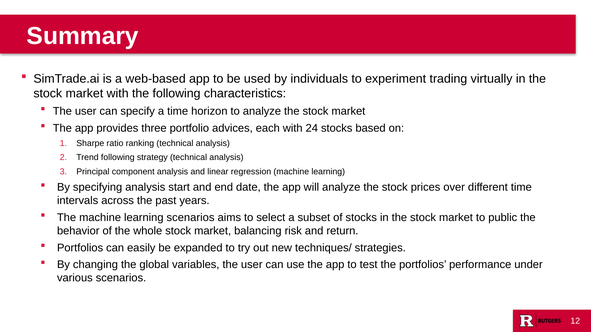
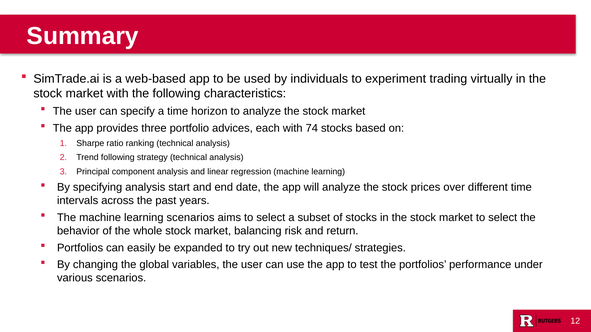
24: 24 -> 74 (312, 128)
market to public: public -> select (503, 218)
